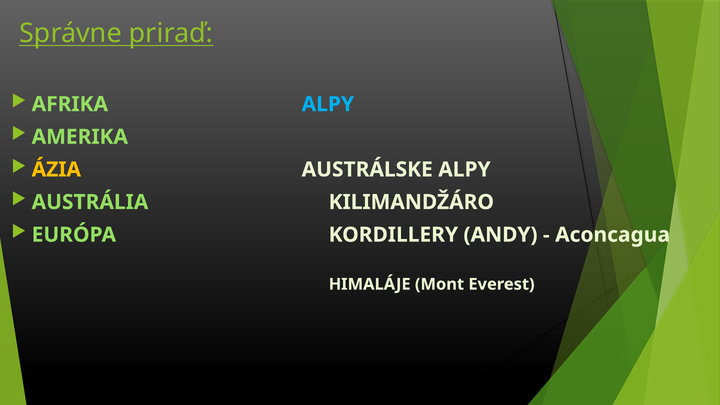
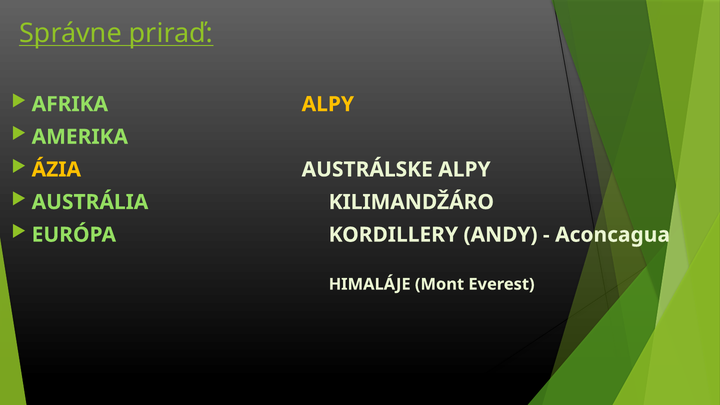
ALPY colour: light blue -> yellow (328, 104)
